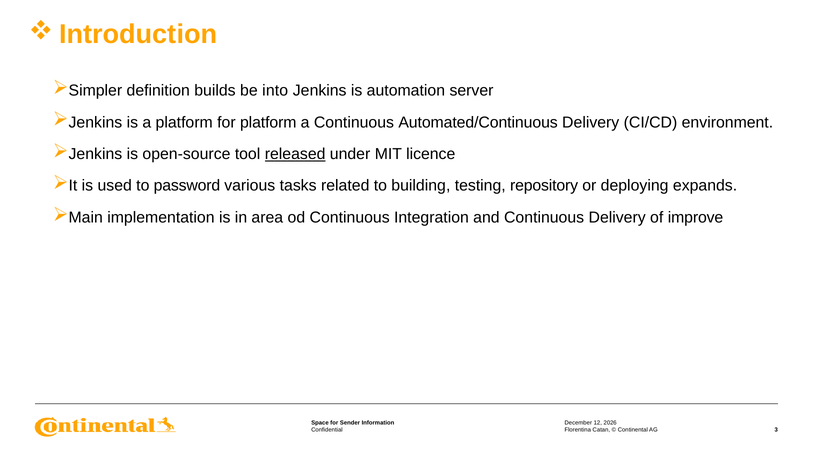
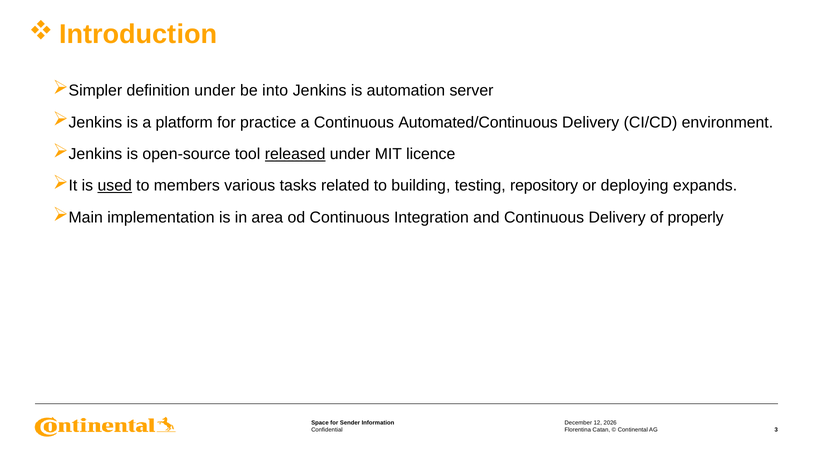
definition builds: builds -> under (215, 91)
for platform: platform -> practice (268, 122)
used underline: none -> present (115, 185)
password: password -> members (187, 185)
improve: improve -> properly (696, 217)
